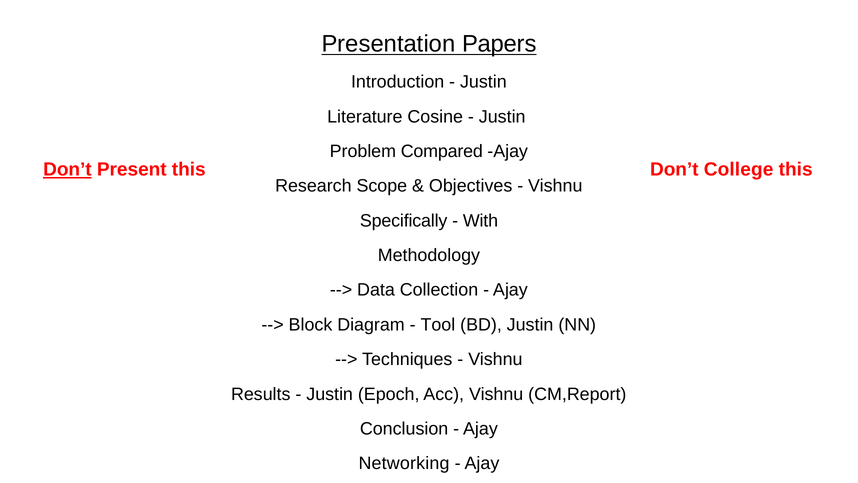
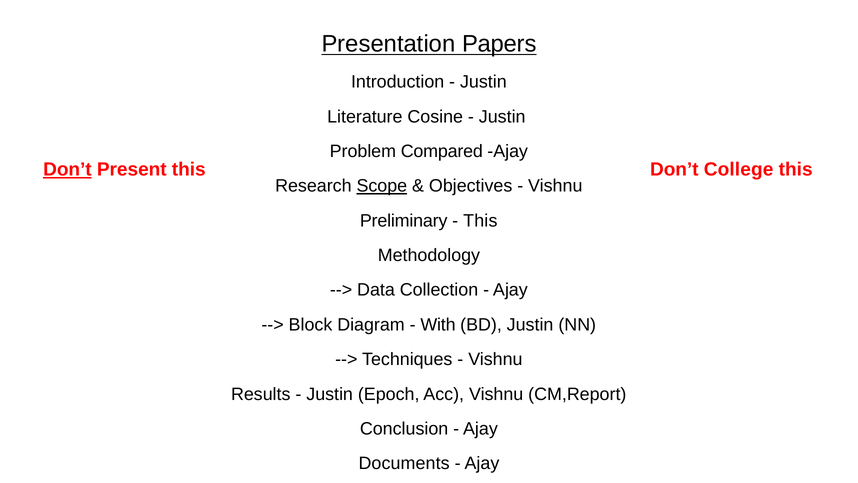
Scope underline: none -> present (382, 186)
Specifically: Specifically -> Preliminary (404, 221)
With: With -> This (480, 221)
Tool: Tool -> With (438, 325)
Networking: Networking -> Documents (404, 463)
